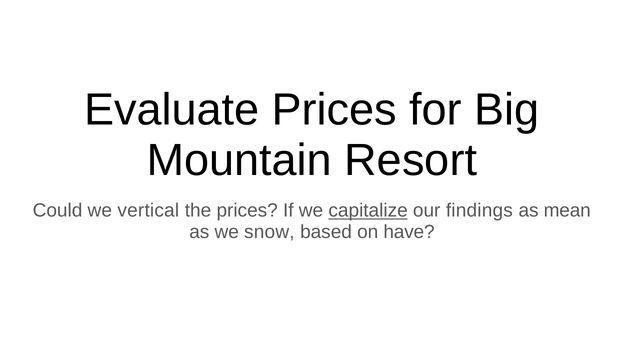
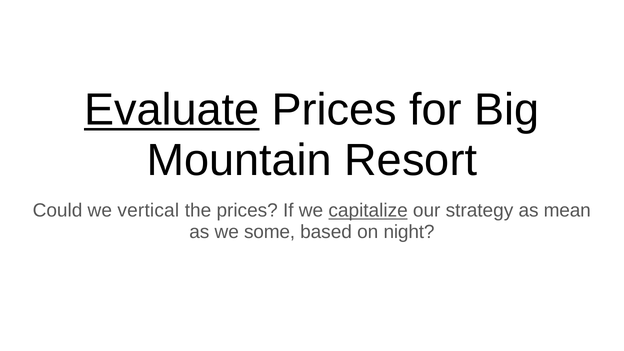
Evaluate underline: none -> present (172, 110)
findings: findings -> strategy (479, 211)
snow: snow -> some (270, 232)
have: have -> night (409, 232)
